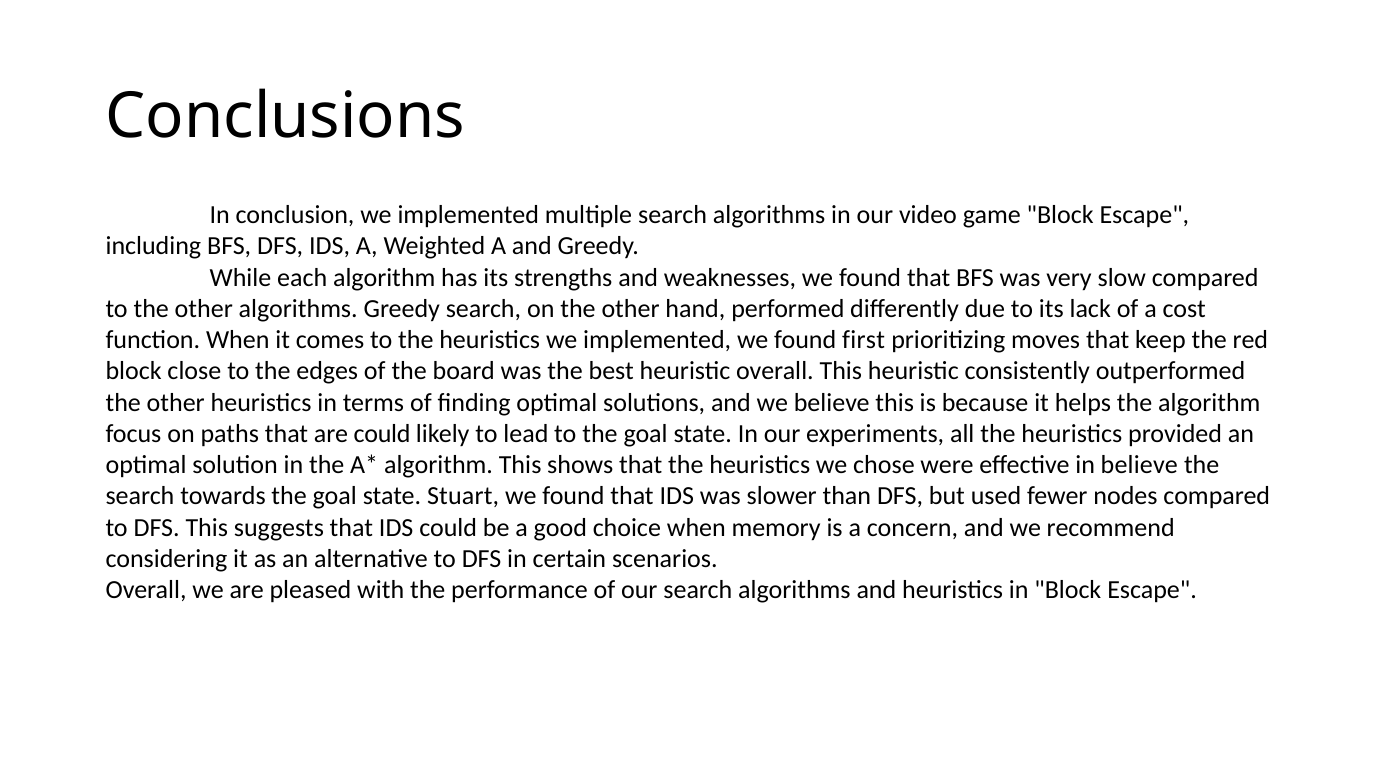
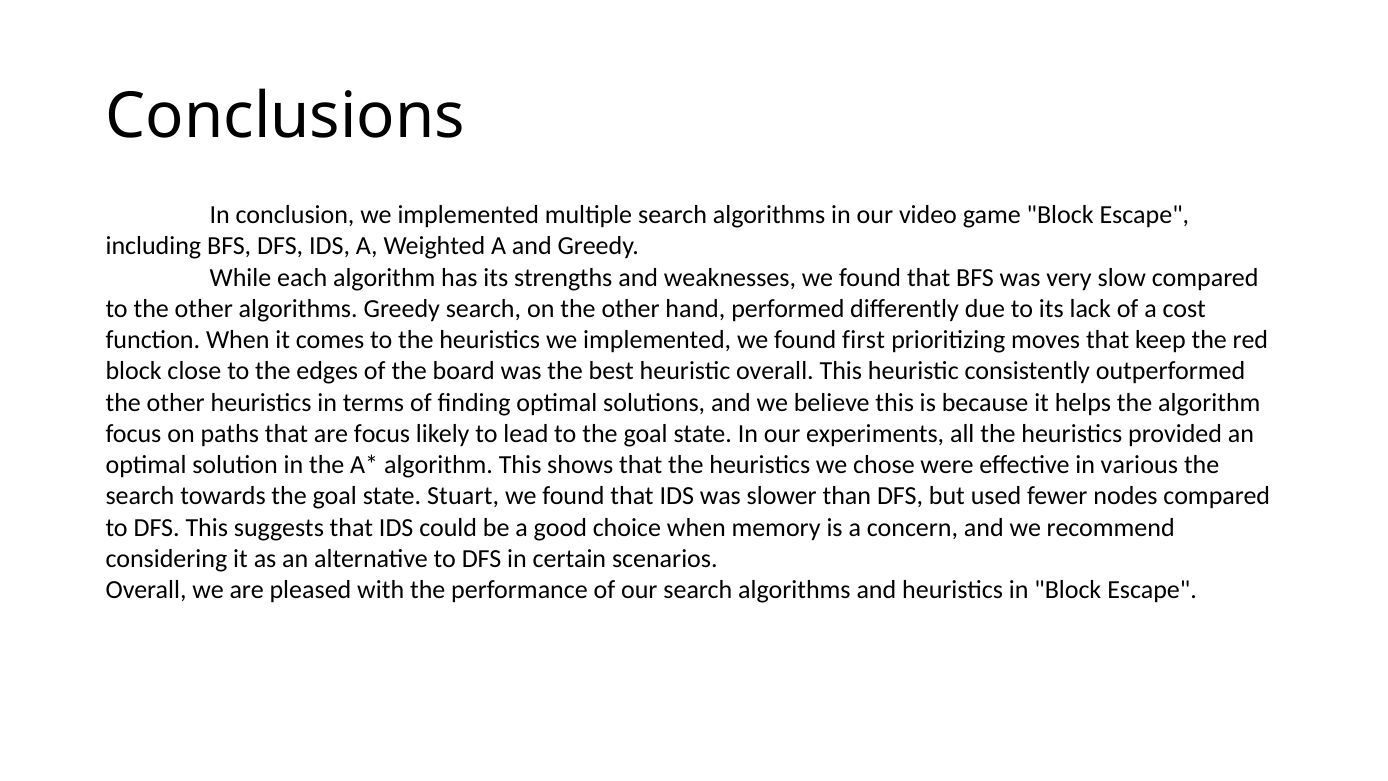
are could: could -> focus (382, 434)
in believe: believe -> various (1139, 465)
